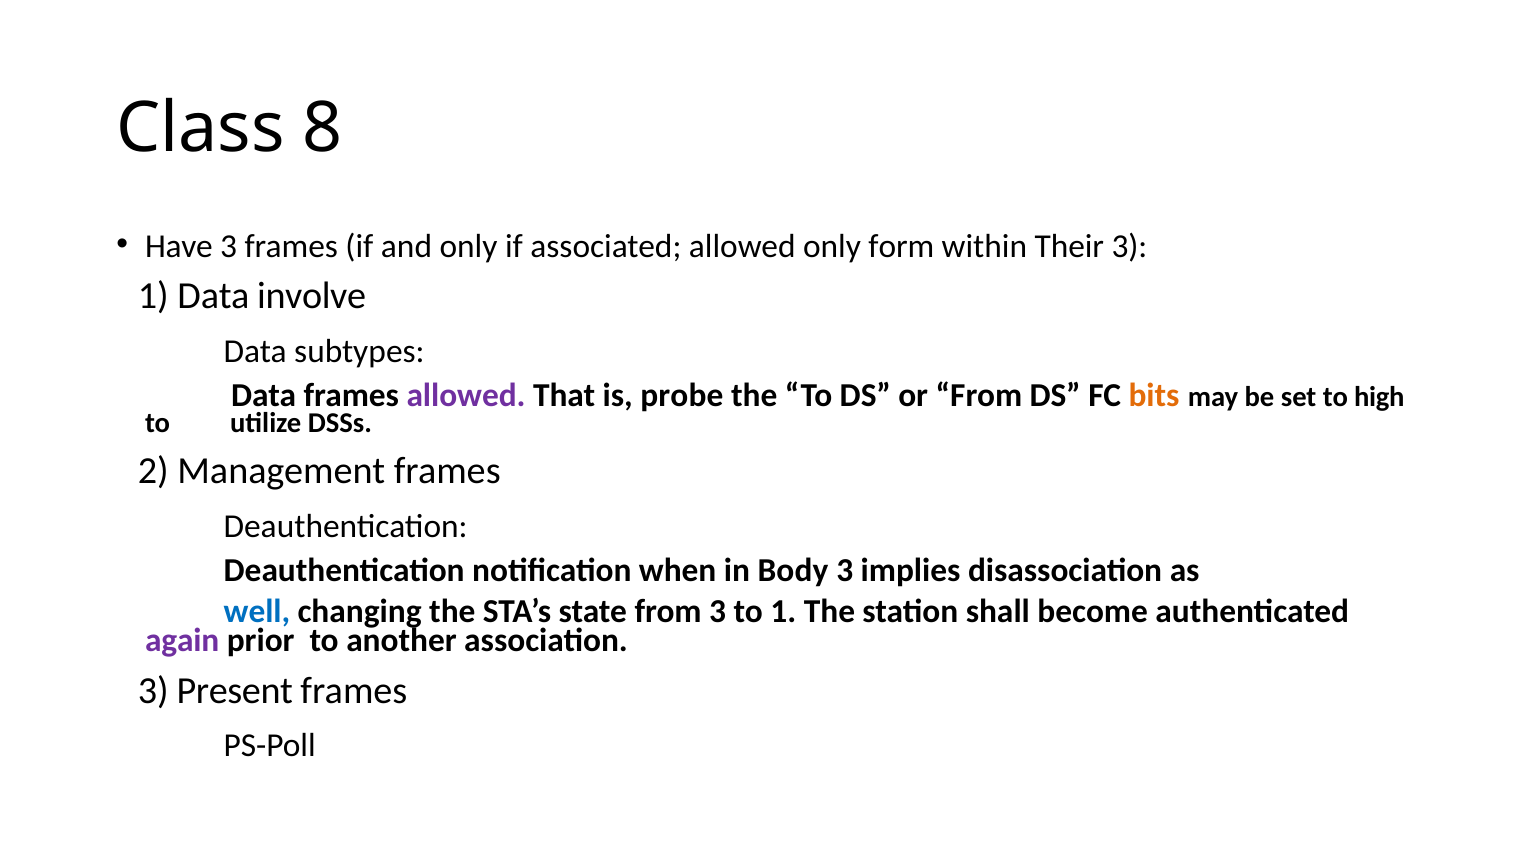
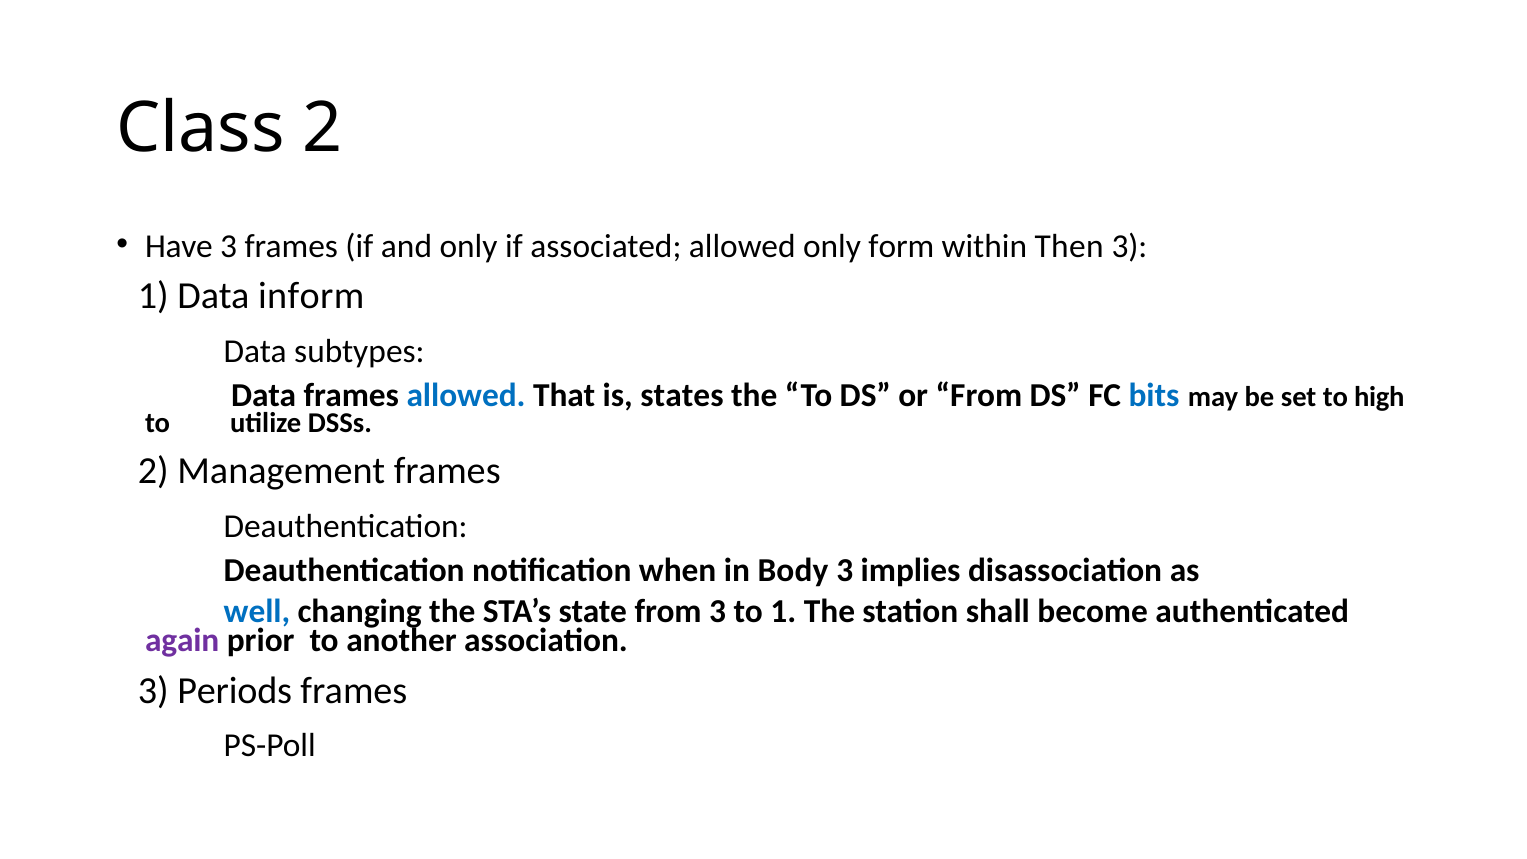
Class 8: 8 -> 2 (323, 128)
Their: Their -> Then (1069, 246)
involve: involve -> inform (311, 296)
allowed colour: purple -> blue (466, 396)
probe: probe -> states (682, 396)
bits colour: orange -> blue (1154, 396)
Present: Present -> Periods (235, 690)
